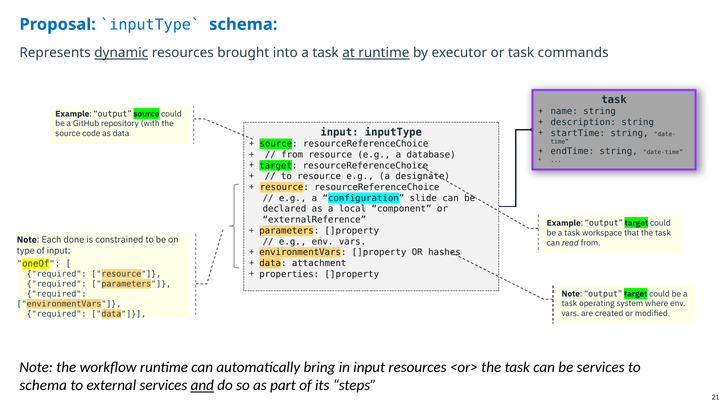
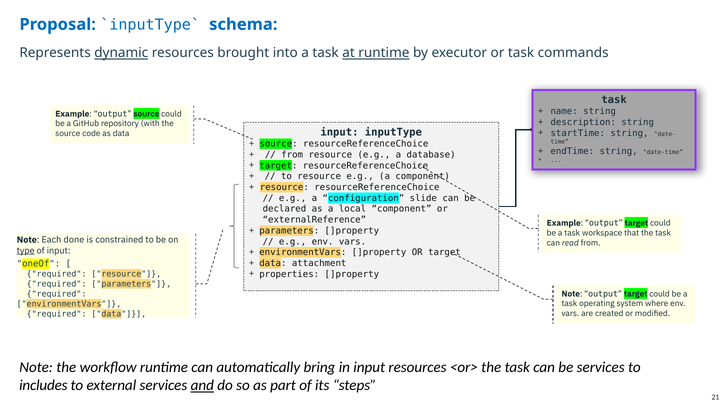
a designate: designate -> component (423, 177)
type underline: none -> present (26, 251)
OR hashes: hashes -> target (444, 253)
schema: schema -> includes (43, 386)
